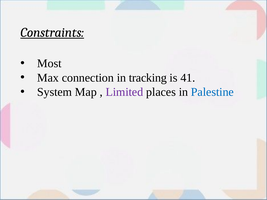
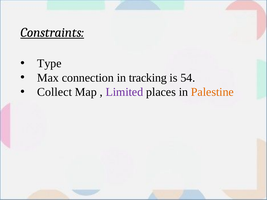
Most: Most -> Type (49, 64)
41: 41 -> 54 (188, 78)
System: System -> Collect (55, 92)
Palestine colour: blue -> orange (212, 92)
